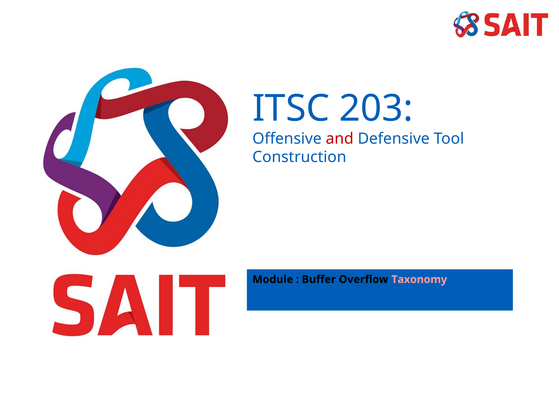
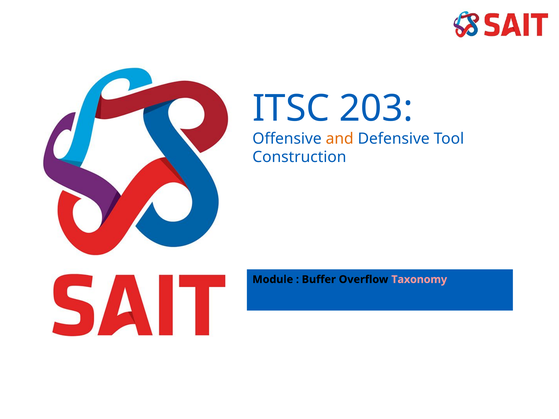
and colour: red -> orange (340, 139)
